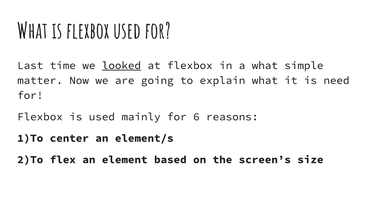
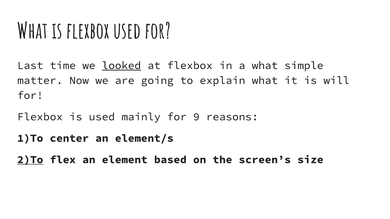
need: need -> will (336, 81)
6: 6 -> 9 (196, 117)
2)To underline: none -> present (30, 160)
